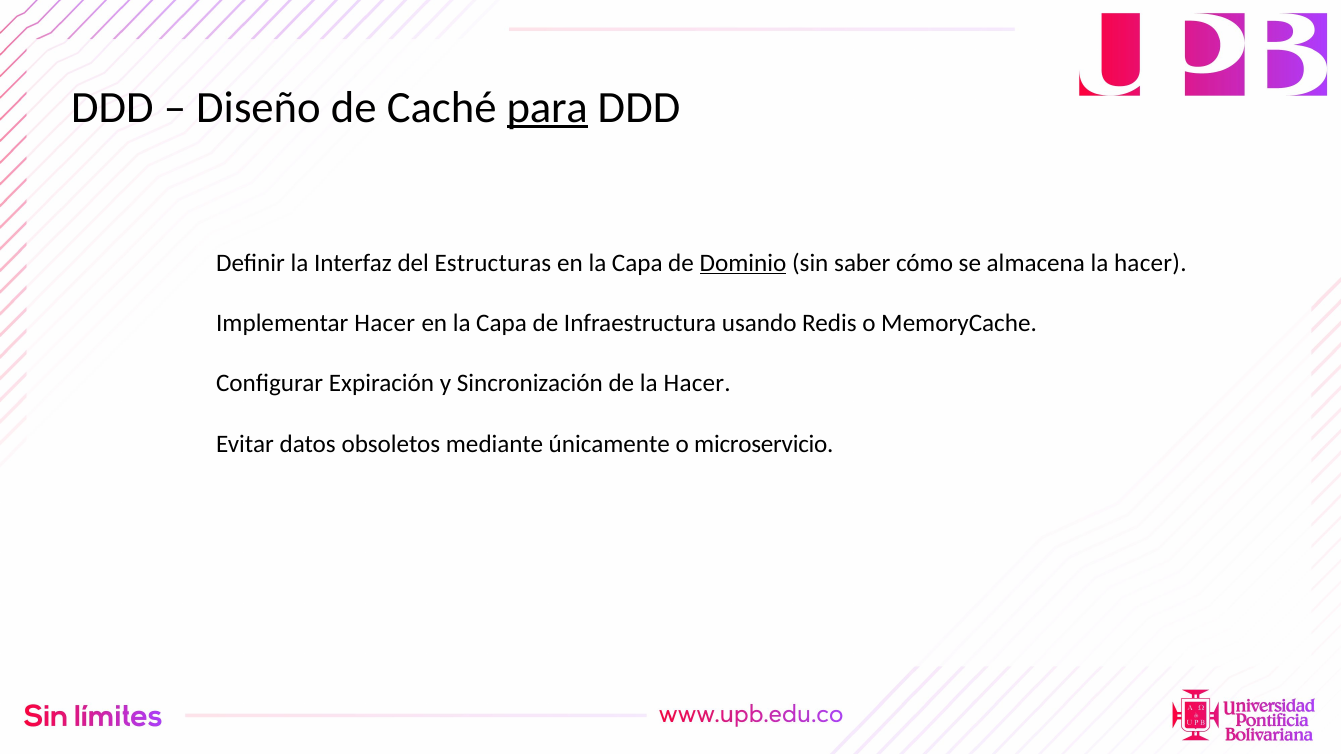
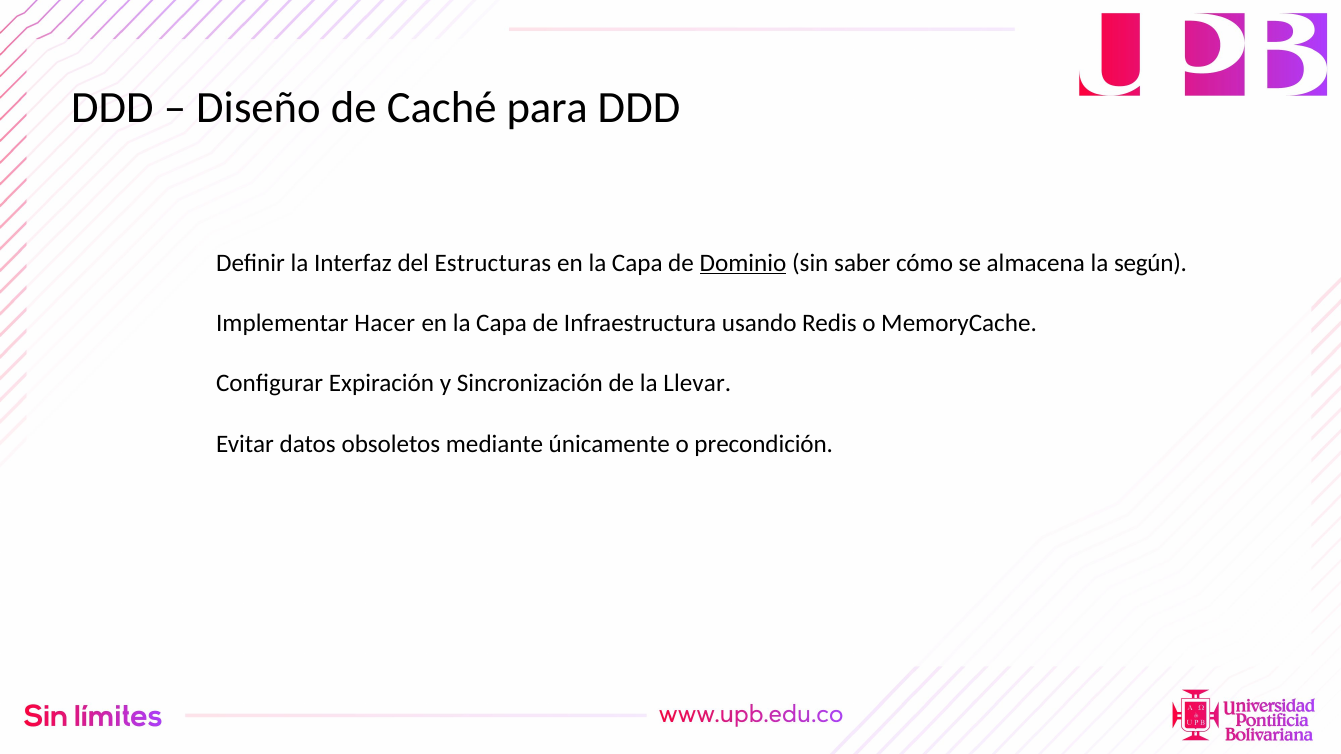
para underline: present -> none (547, 108)
almacena la hacer: hacer -> según (1151, 263)
de la Hacer: Hacer -> Llevar (697, 384)
microservicio: microservicio -> precondición (764, 444)
